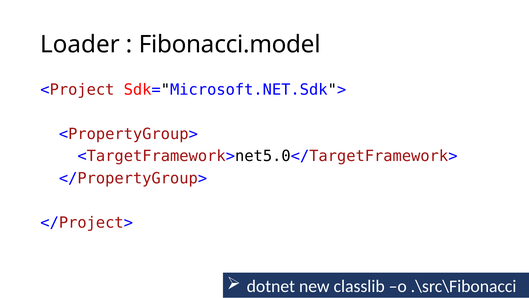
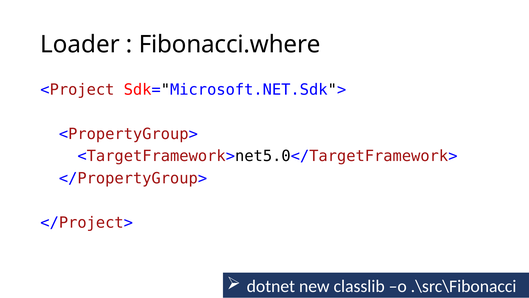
Fibonacci.model: Fibonacci.model -> Fibonacci.where (230, 44)
